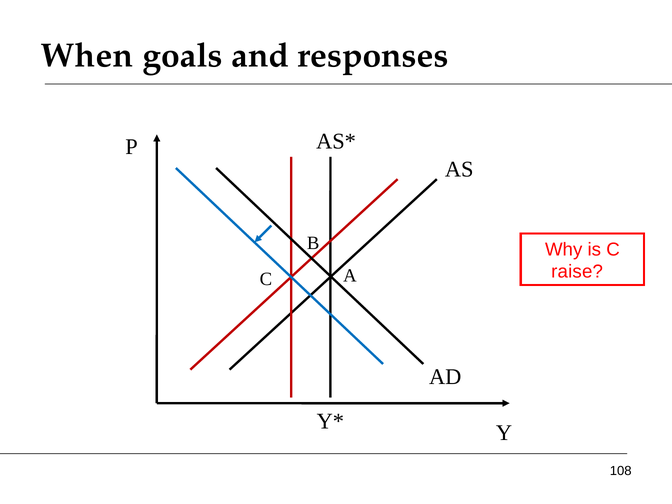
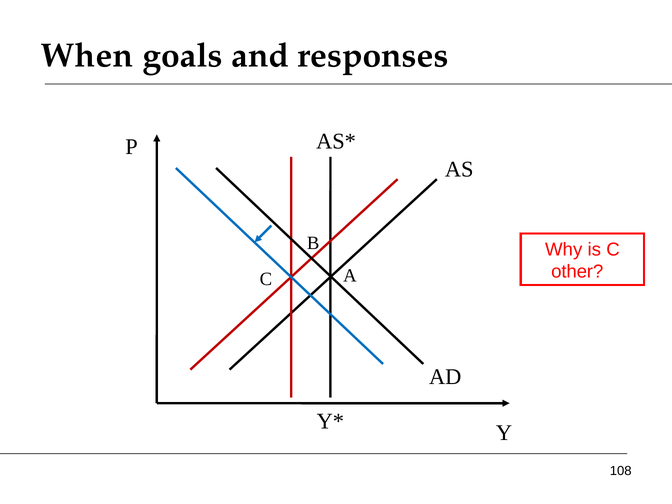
raise: raise -> other (577, 272)
